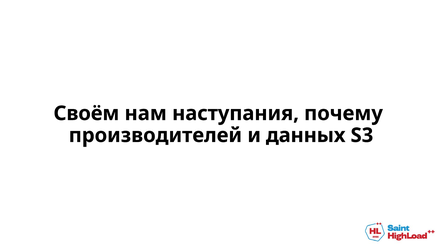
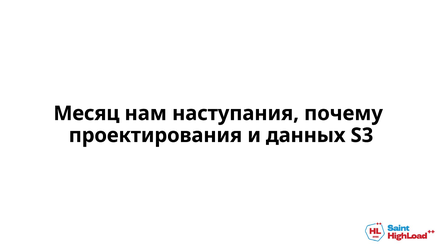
Своём: Своём -> Месяц (86, 113)
производителей: производителей -> проектирования (155, 135)
